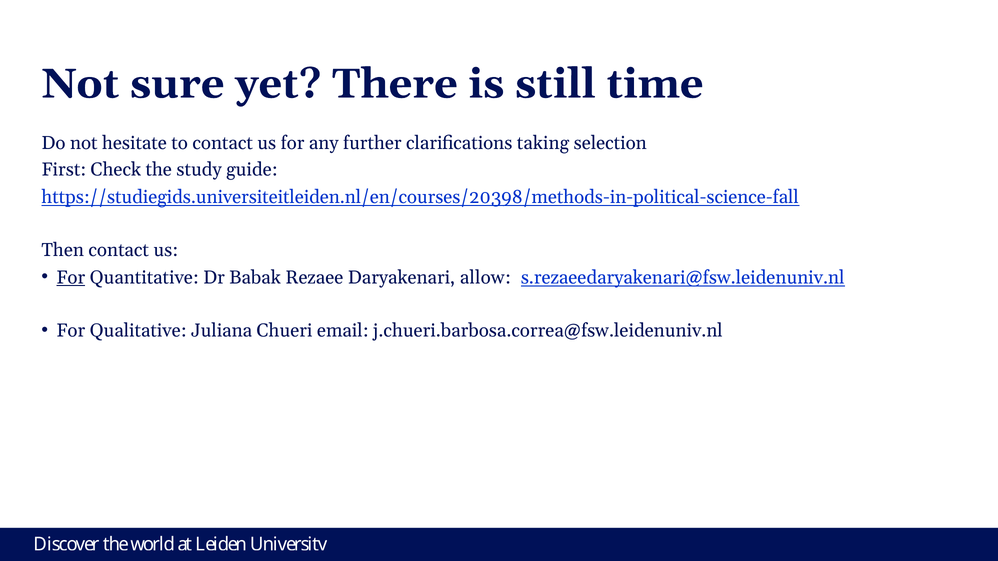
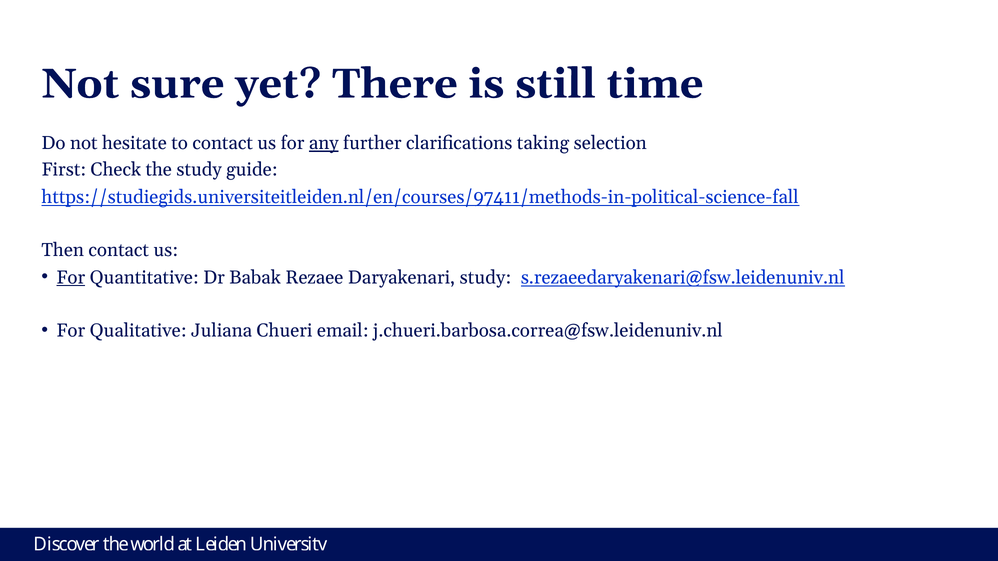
any underline: none -> present (324, 143)
https://studiegids.universiteitleiden.nl/en/courses/20398/methods-in-political-science-fall: https://studiegids.universiteitleiden.nl/en/courses/20398/methods-in-political-science-fall -> https://studiegids.universiteitleiden.nl/en/courses/97411/methods-in-political-science-fall (420, 197)
Daryakenari allow: allow -> study (485, 278)
